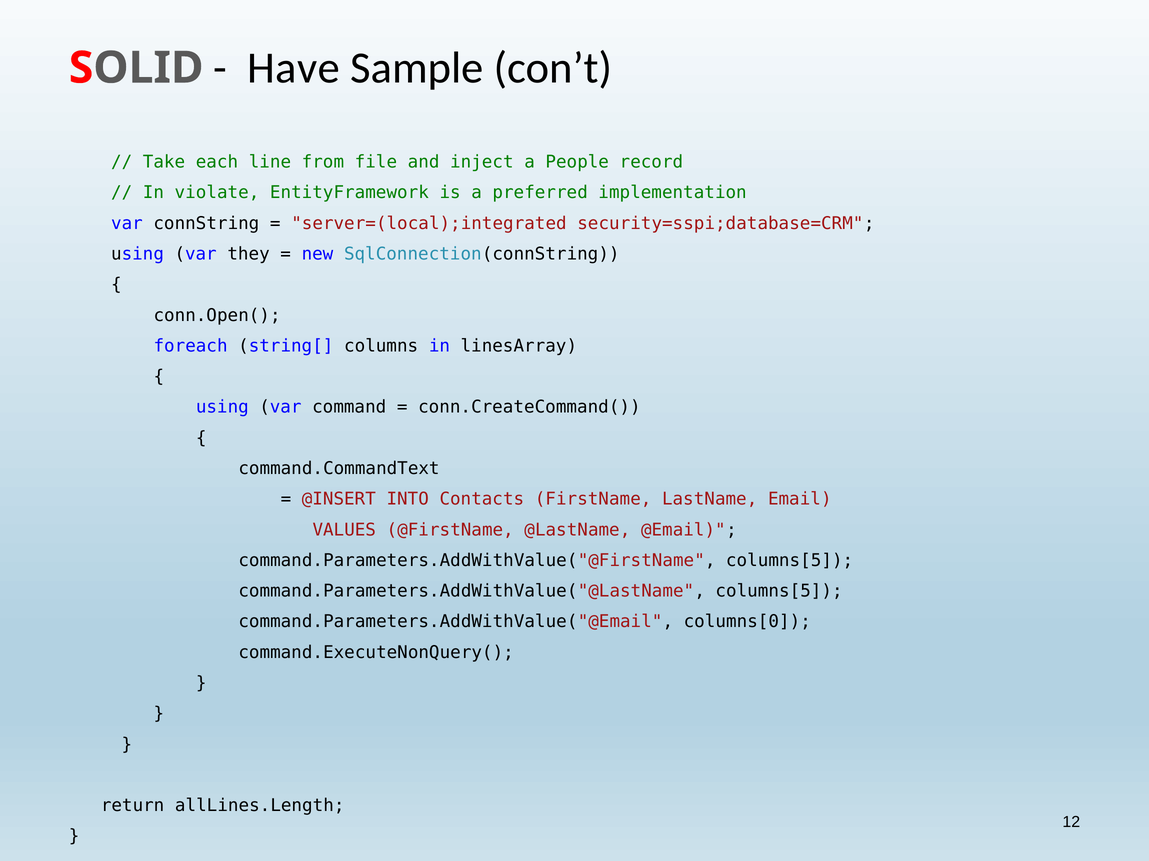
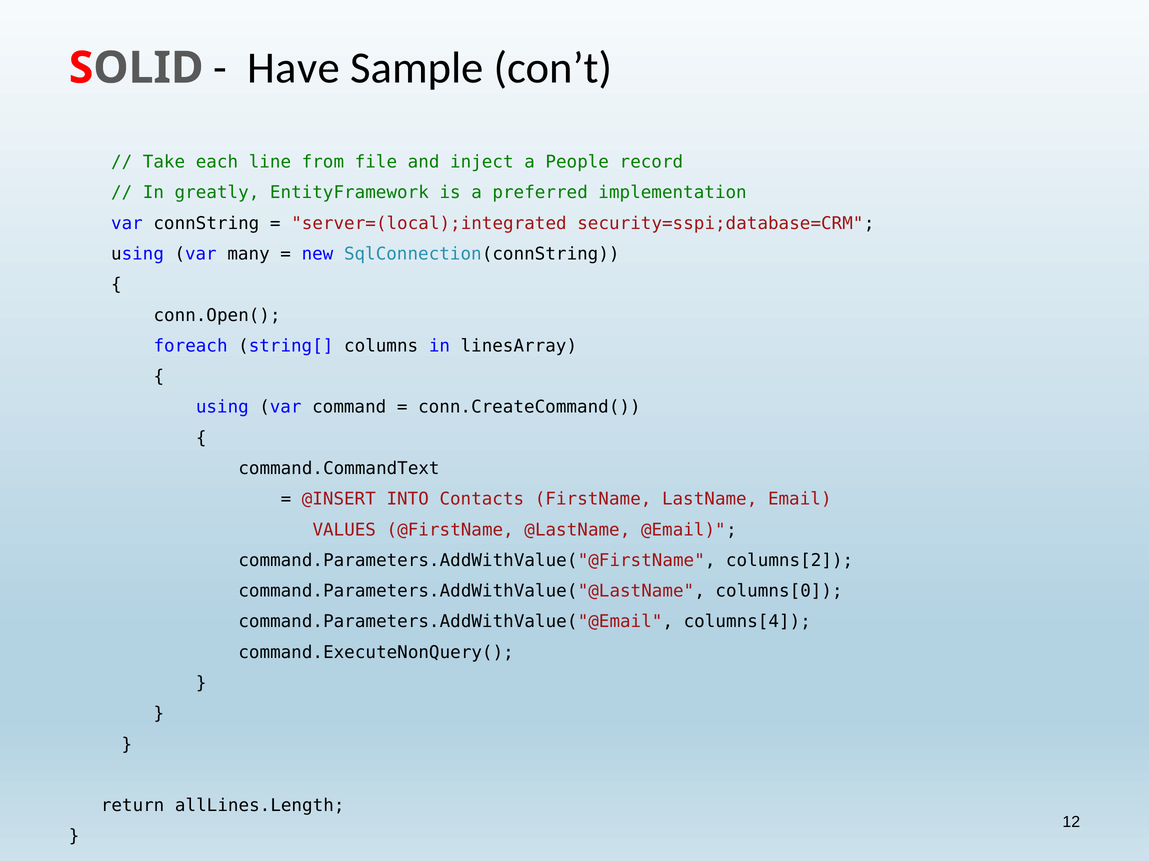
violate: violate -> greatly (217, 193)
they: they -> many (249, 254)
command.Parameters.AddWithValue("@FirstName columns[5: columns[5 -> columns[2 (790, 561)
command.Parameters.AddWithValue("@LastName columns[5: columns[5 -> columns[0 (779, 592)
columns[0: columns[0 -> columns[4 (747, 622)
